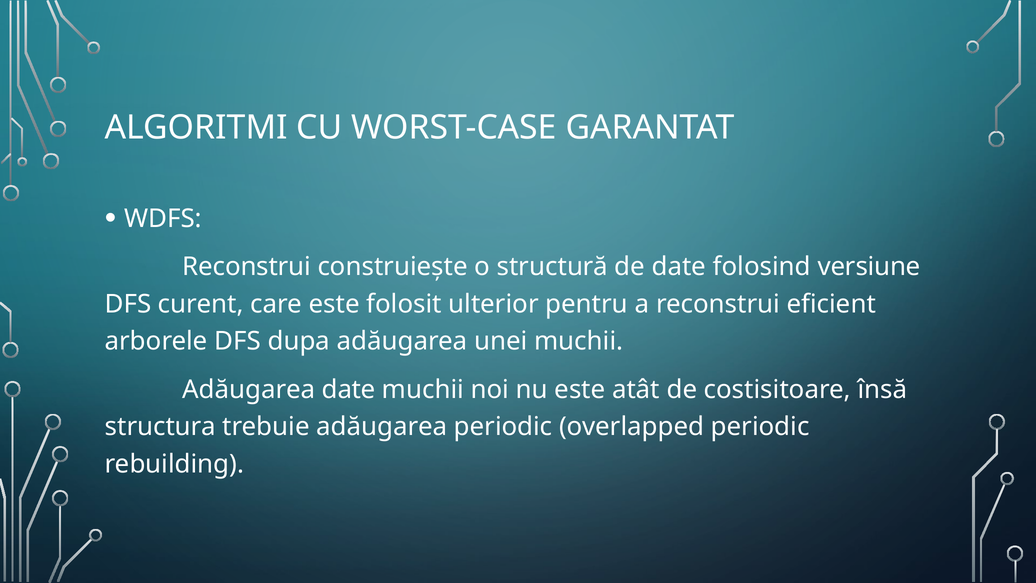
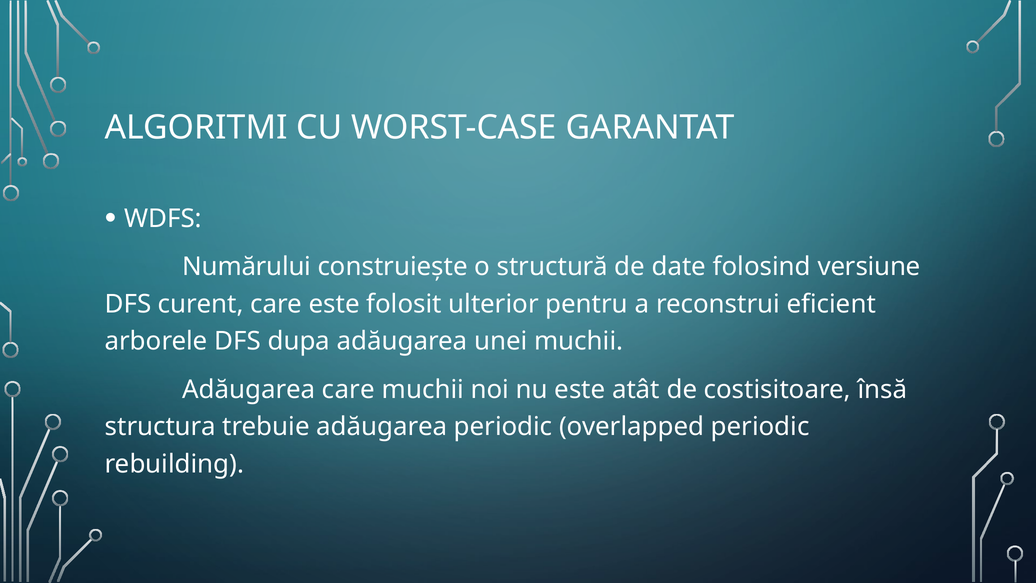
Reconstrui: Reconstrui -> Numărului (247, 267)
Adăugarea date: date -> care (348, 389)
